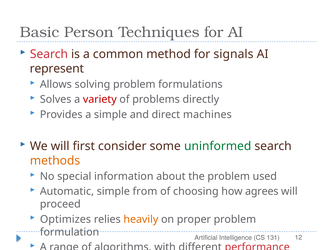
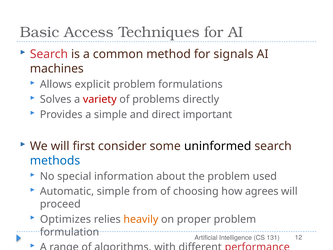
Person: Person -> Access (89, 32)
represent: represent -> machines (57, 69)
solving: solving -> explicit (92, 84)
machines: machines -> important (208, 114)
uninformed colour: green -> black (218, 146)
methods colour: orange -> blue (55, 160)
